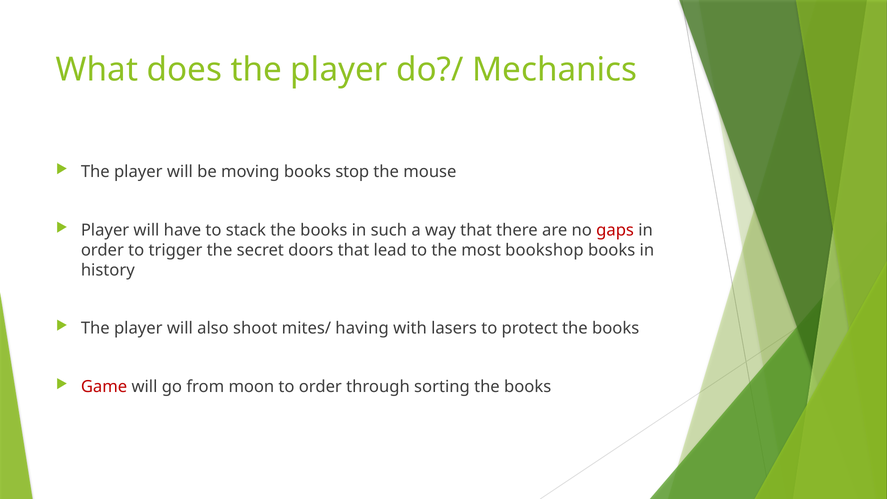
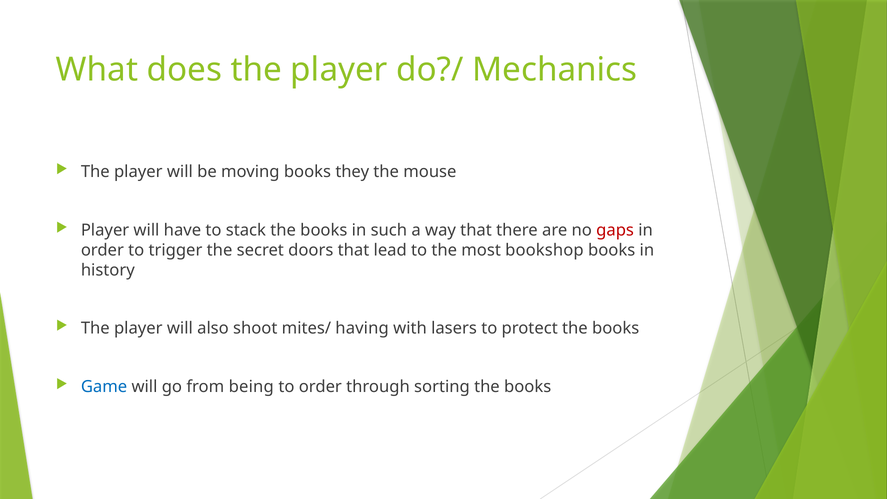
stop: stop -> they (352, 172)
Game colour: red -> blue (104, 387)
moon: moon -> being (251, 387)
